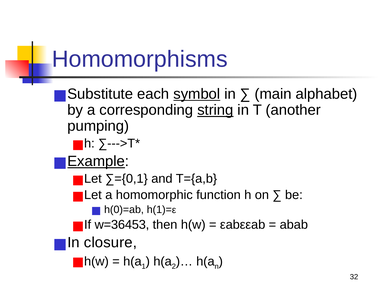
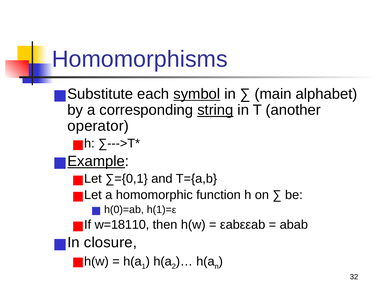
pumping: pumping -> operator (98, 126)
w=36453: w=36453 -> w=18110 (122, 225)
